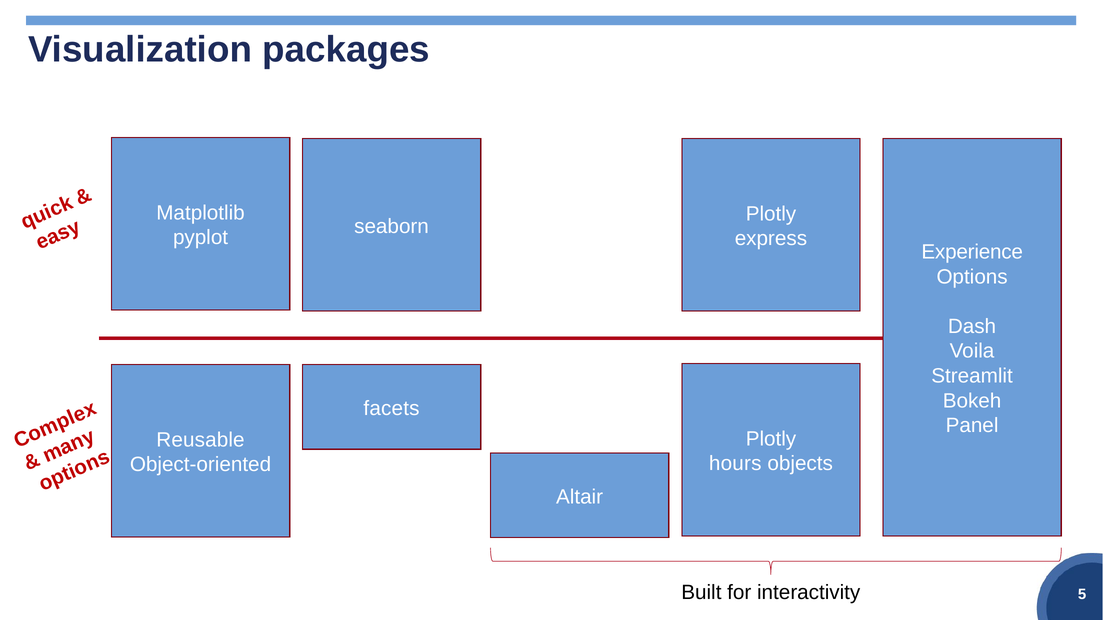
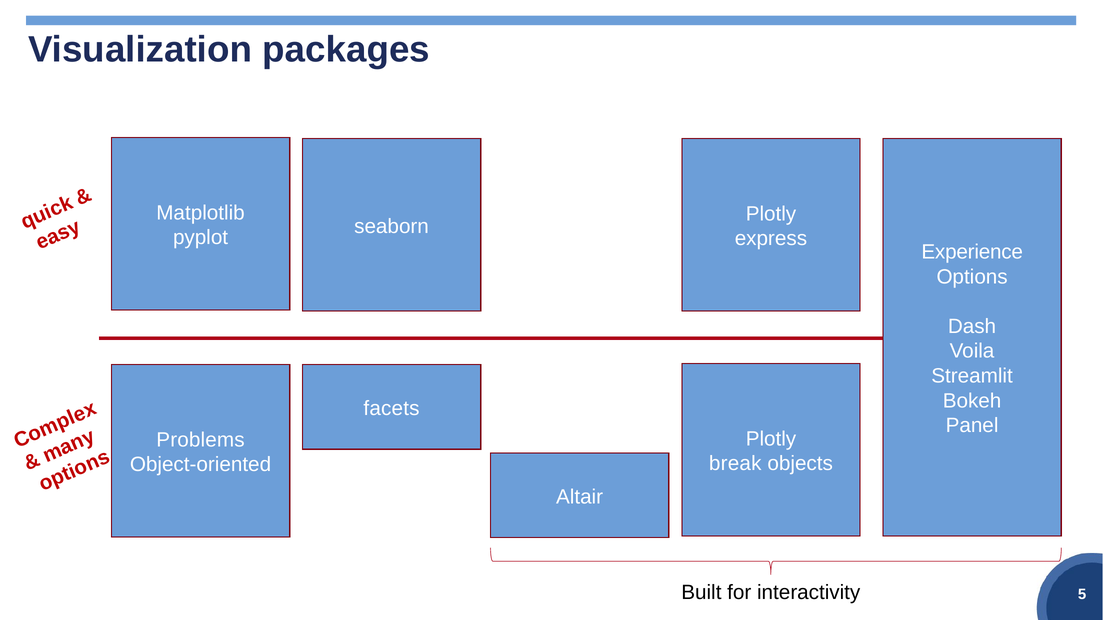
Reusable: Reusable -> Problems (200, 440)
hours: hours -> break (735, 464)
